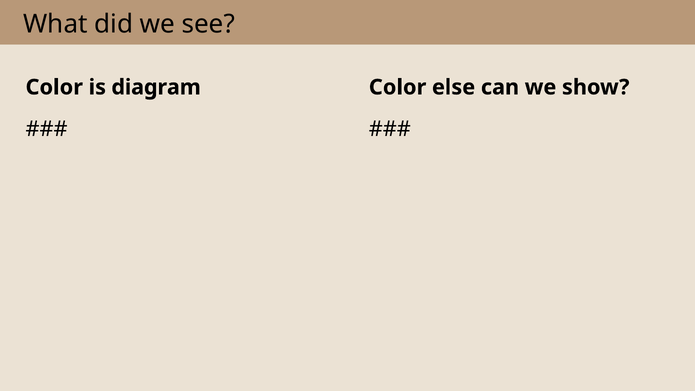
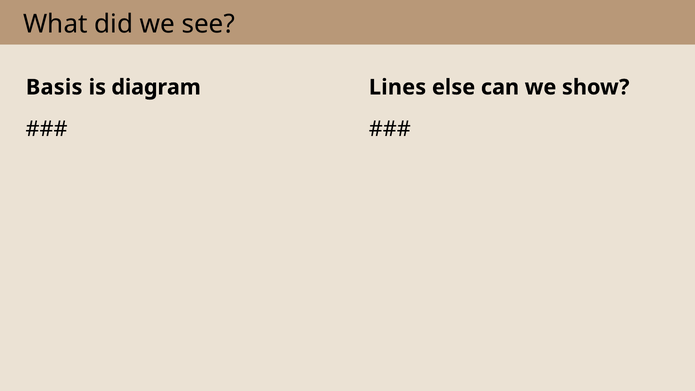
Color: Color -> Basis (54, 87)
Color: Color -> Lines (398, 87)
